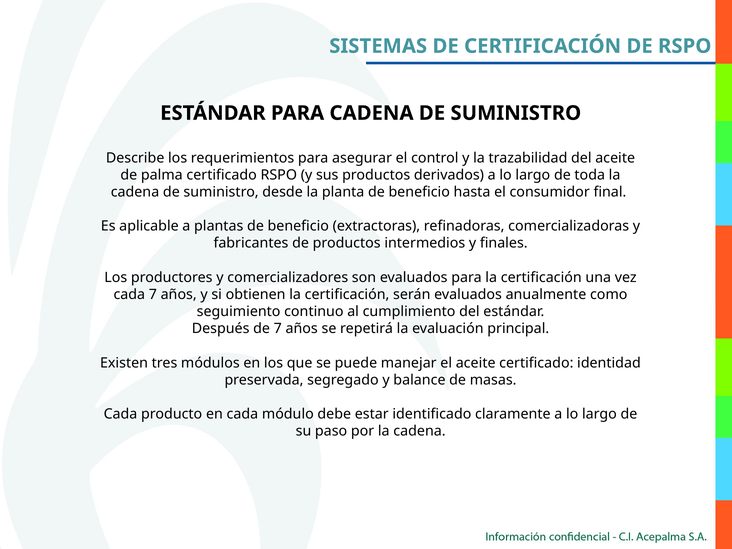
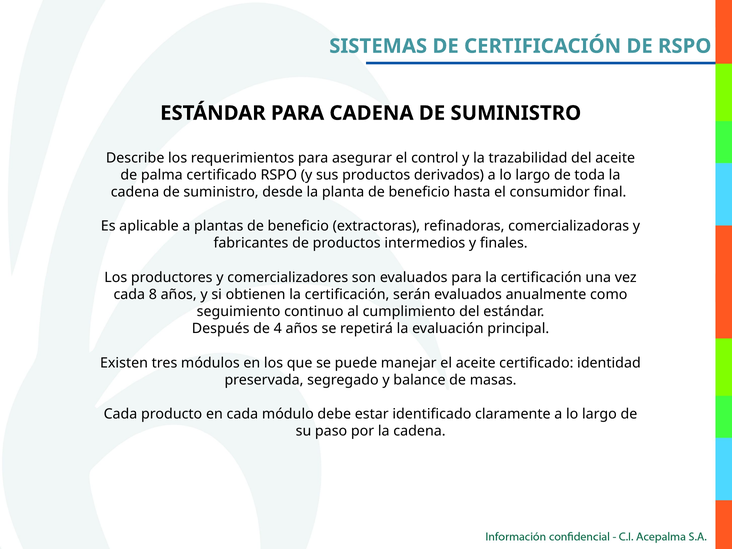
cada 7: 7 -> 8 (153, 295)
de 7: 7 -> 4 (278, 329)
